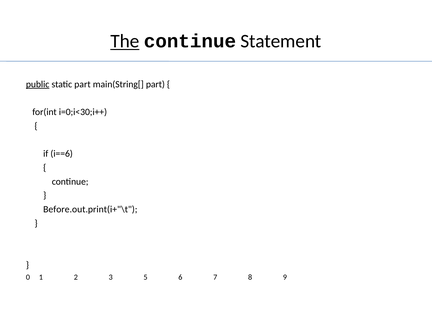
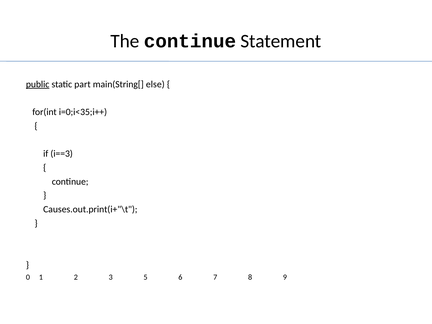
The underline: present -> none (125, 41)
main(String[ part: part -> else (155, 84)
i=0;i<30;i++: i=0;i<30;i++ -> i=0;i<35;i++ (83, 112)
i==6: i==6 -> i==3 (62, 154)
Before.out.print(i+"\t: Before.out.print(i+"\t -> Causes.out.print(i+"\t (90, 209)
